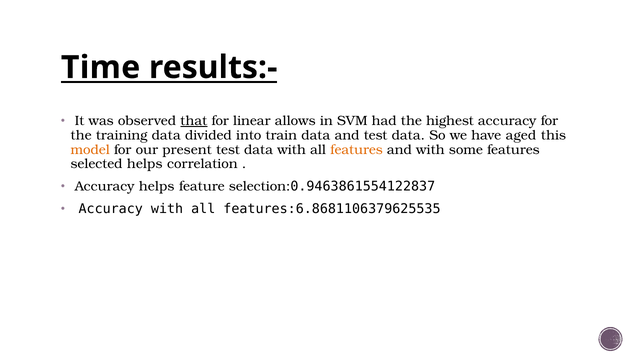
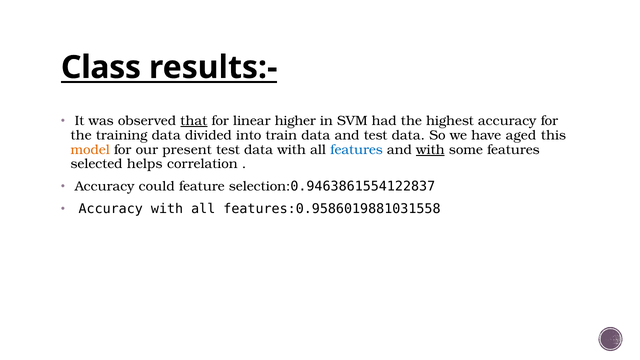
Time: Time -> Class (101, 67)
allows: allows -> higher (295, 121)
features colour: orange -> blue (357, 150)
with underline: none -> present (430, 150)
Accuracy helps: helps -> could (157, 186)
features:6.8681106379625535: features:6.8681106379625535 -> features:0.9586019881031558 (332, 209)
